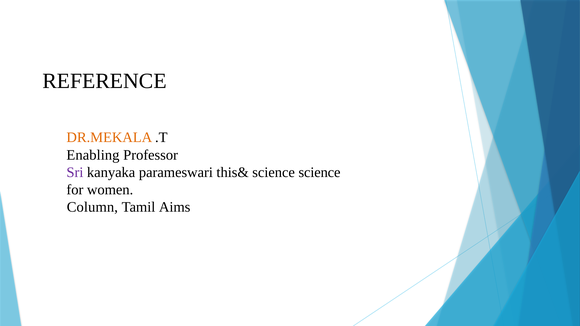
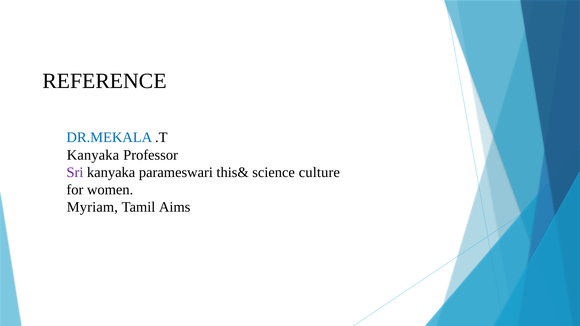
DR.MEKALA colour: orange -> blue (109, 138)
Enabling: Enabling -> Kanyaka (93, 155)
science science: science -> culture (319, 172)
Column: Column -> Myriam (92, 207)
